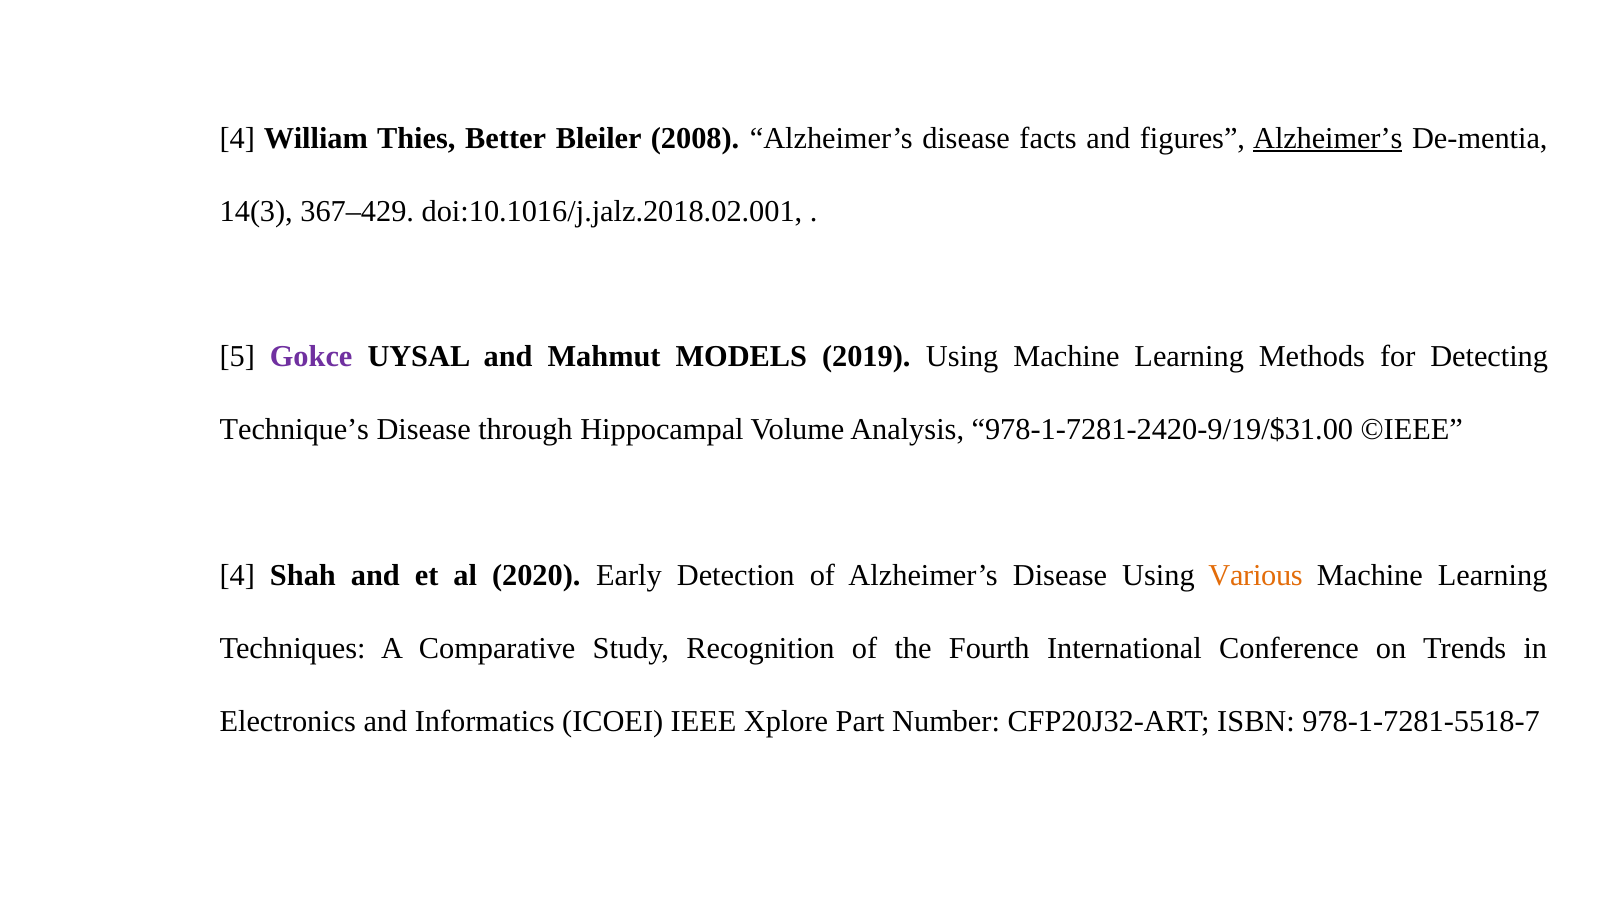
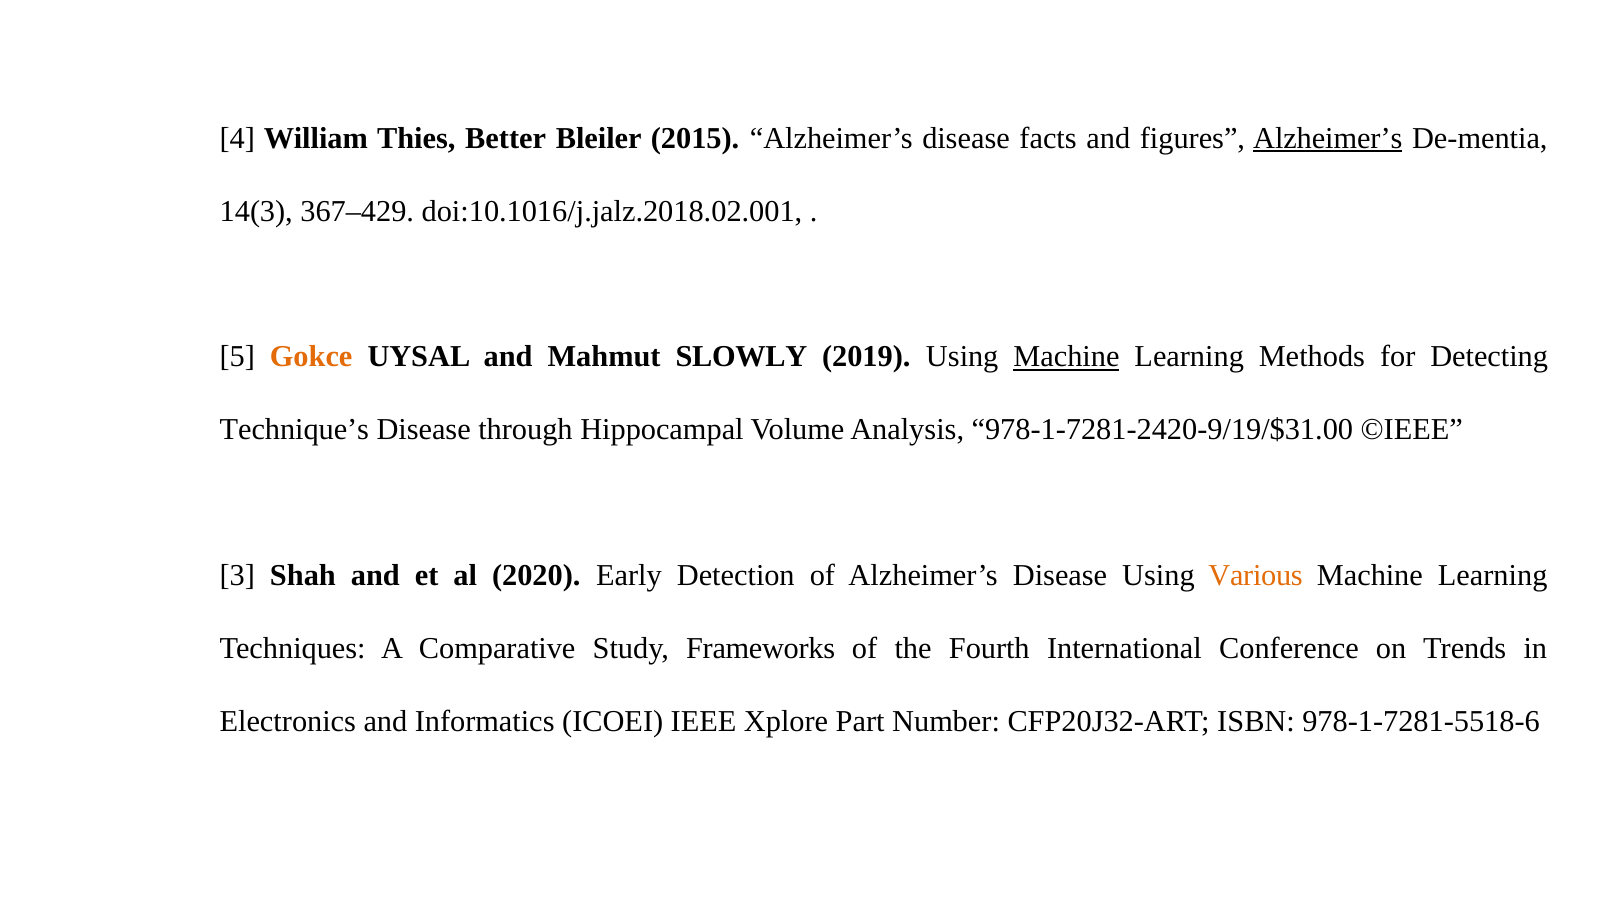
2008: 2008 -> 2015 (695, 138)
Gokce colour: purple -> orange (311, 357)
MODELS: MODELS -> SLOWLY (741, 357)
Machine underline: none -> present (1066, 357)
4: 4 -> 3 (237, 575)
Recognition: Recognition -> Frameworks (761, 648)
978-1-7281-5518-7: 978-1-7281-5518-7 -> 978-1-7281-5518-6 (1421, 721)
